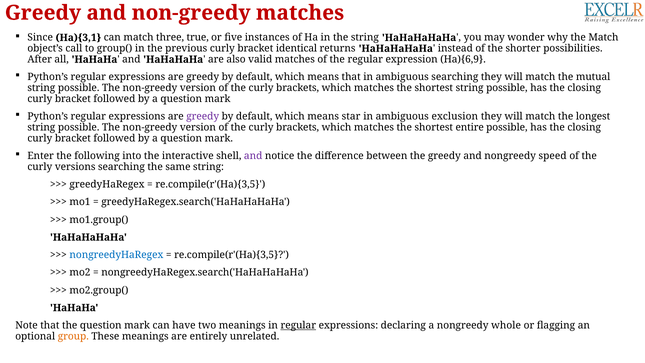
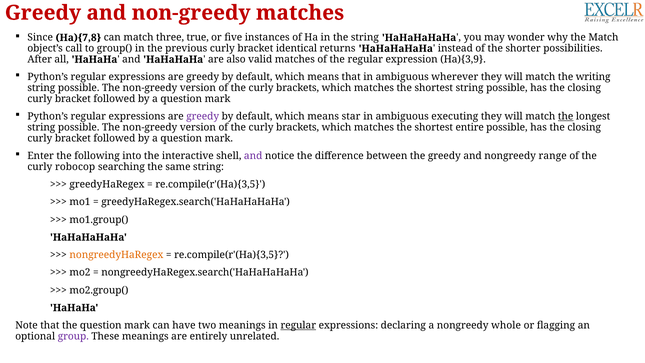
Ha){3,1: Ha){3,1 -> Ha){7,8 (78, 38)
Ha){6,9: Ha){6,9 -> Ha){3,9 (463, 59)
ambiguous searching: searching -> wherever (455, 77)
mutual: mutual -> writing (593, 77)
exclusion: exclusion -> executing (455, 116)
the underline: none -> present (566, 116)
speed: speed -> range (553, 156)
versions: versions -> robocop (75, 167)
nongreedyHaRegex colour: blue -> orange (116, 255)
group colour: orange -> purple (73, 336)
